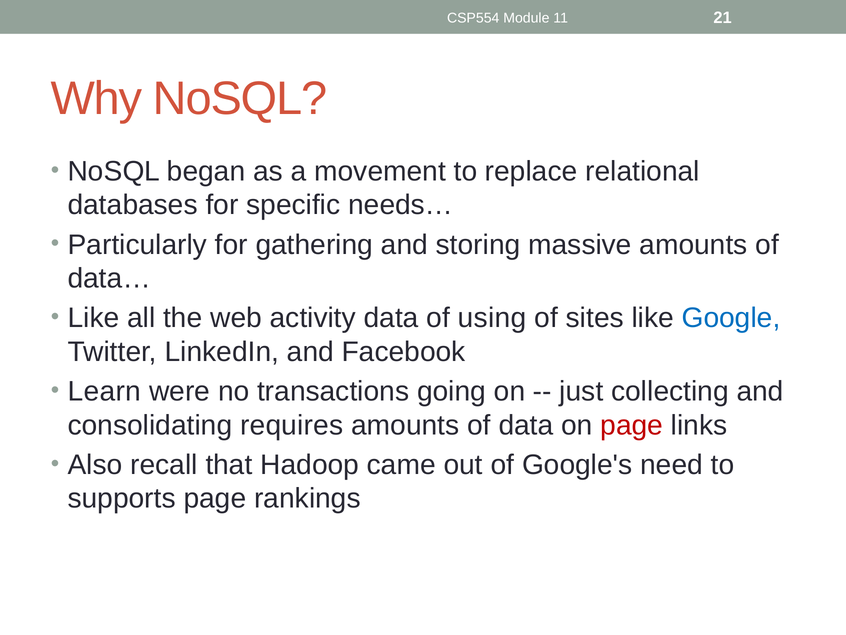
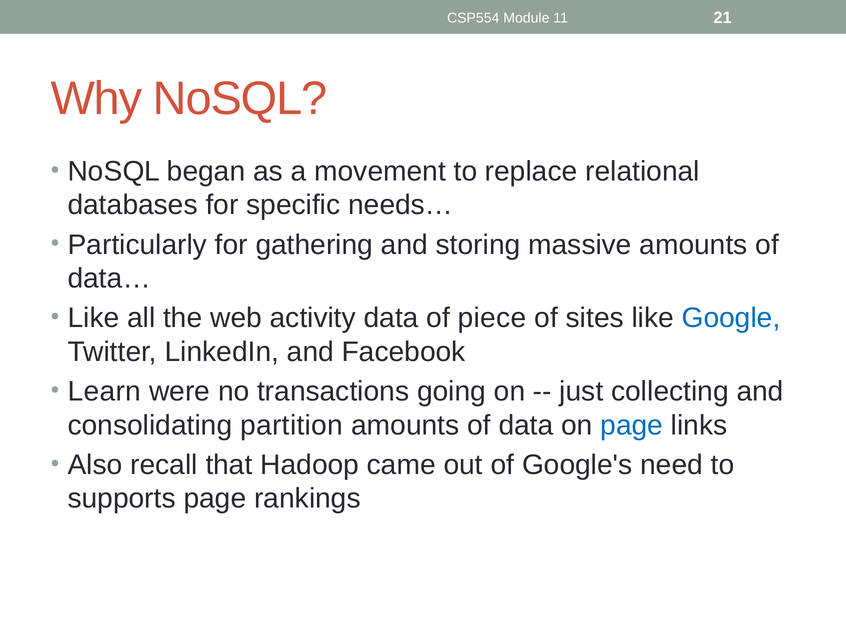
using: using -> piece (492, 318)
requires: requires -> partition (292, 425)
page colour: red -> blue (632, 425)
